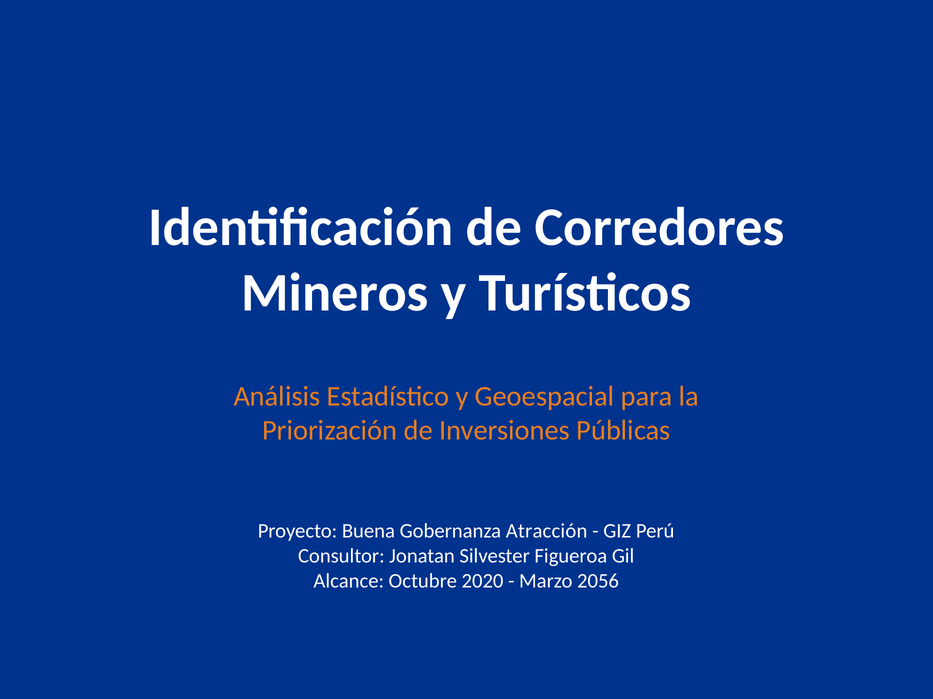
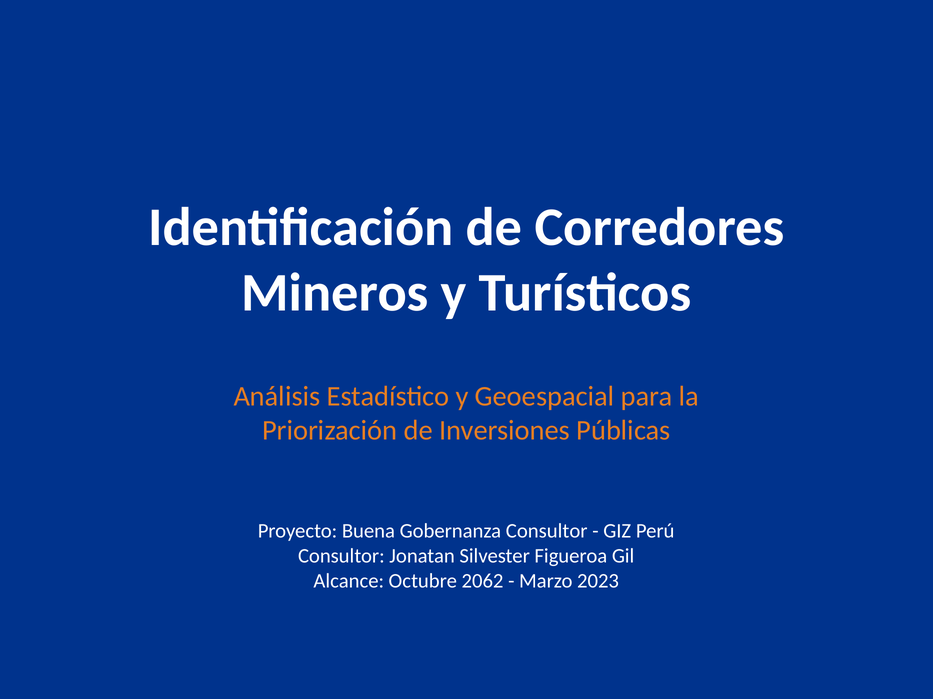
Gobernanza Atracción: Atracción -> Consultor (547, 532)
2020: 2020 -> 2062 (483, 581)
2056: 2056 -> 2023 (598, 581)
